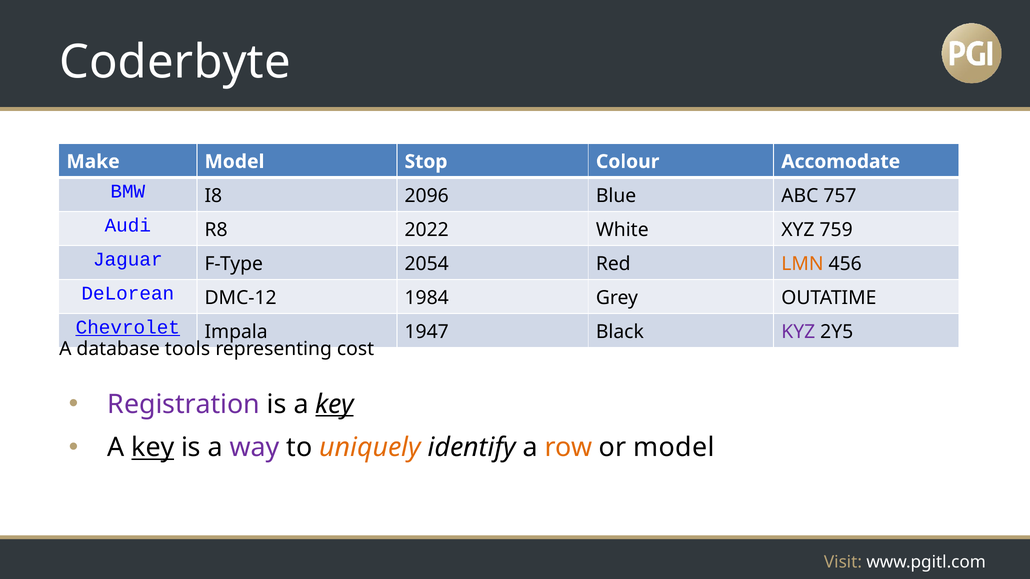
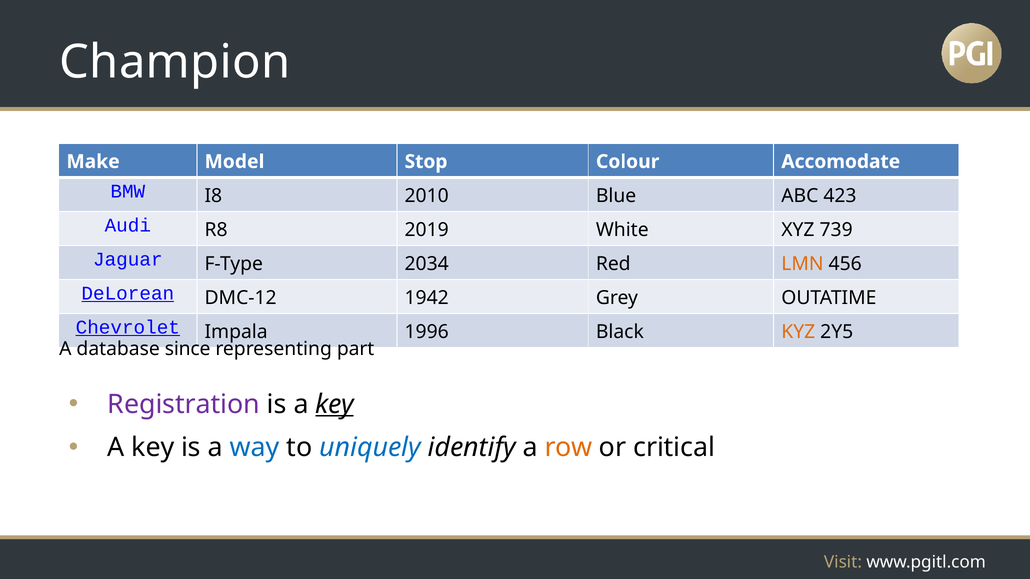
Coderbyte: Coderbyte -> Champion (175, 62)
2096: 2096 -> 2010 (427, 196)
757: 757 -> 423 (840, 196)
2022: 2022 -> 2019 (427, 230)
759: 759 -> 739 (836, 230)
2054: 2054 -> 2034 (427, 264)
DeLorean underline: none -> present (128, 293)
1984: 1984 -> 1942 (427, 298)
1947: 1947 -> 1996 (427, 332)
KYZ colour: purple -> orange (798, 332)
tools: tools -> since (188, 349)
cost: cost -> part (356, 349)
key underline: present -> none (153, 448)
way colour: purple -> blue (255, 448)
uniquely colour: orange -> blue (370, 448)
or model: model -> critical (674, 448)
